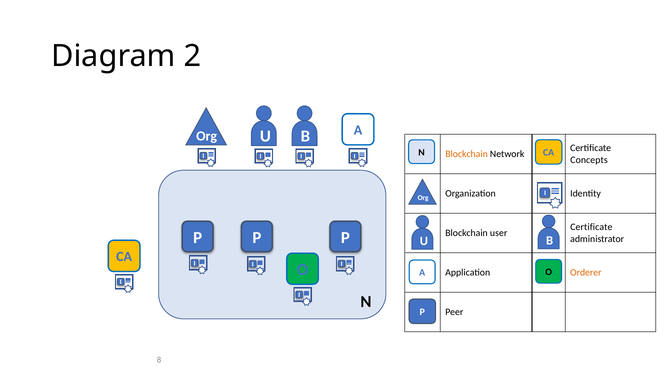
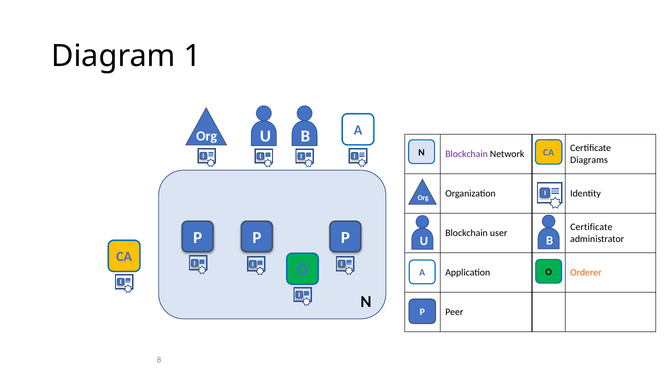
2: 2 -> 1 (192, 56)
Blockchain colour: orange -> purple (467, 154)
Concepts: Concepts -> Diagrams (589, 160)
